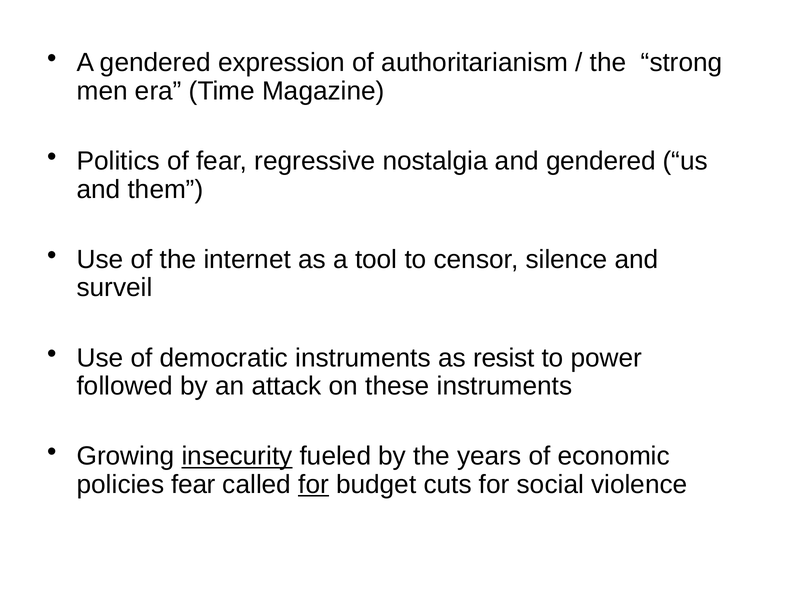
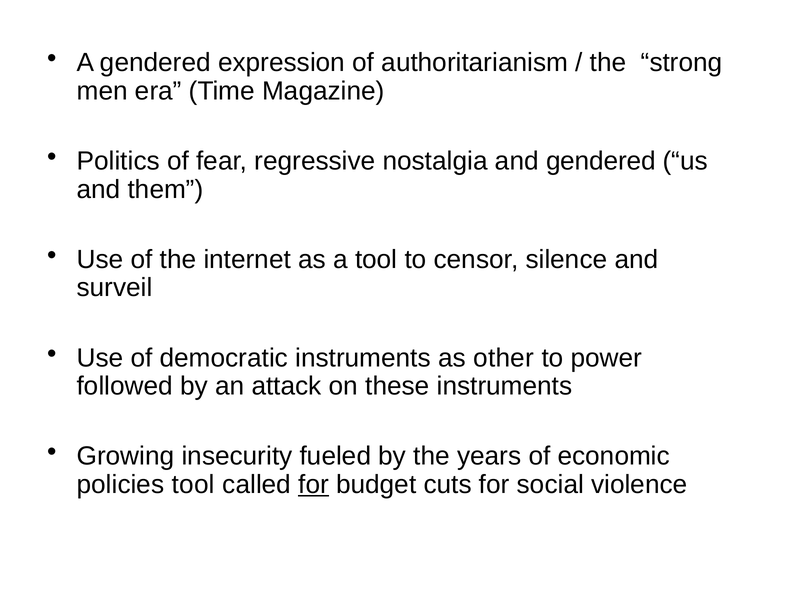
resist: resist -> other (504, 357)
insecurity underline: present -> none (237, 456)
policies fear: fear -> tool (193, 484)
